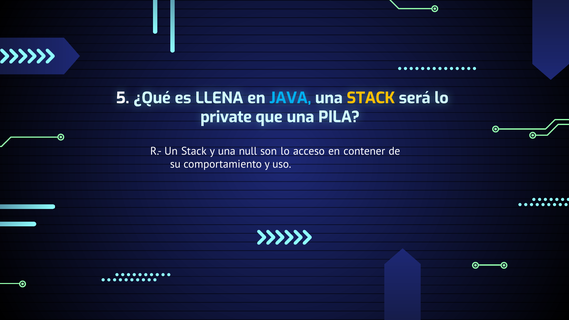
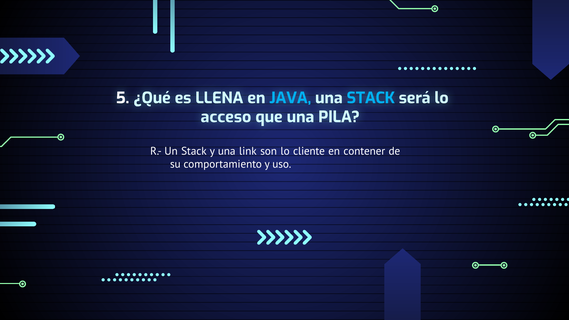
STACK colour: yellow -> light blue (371, 98)
private: private -> acceso (226, 117)
null: null -> link (248, 151)
acceso: acceso -> cliente (309, 151)
